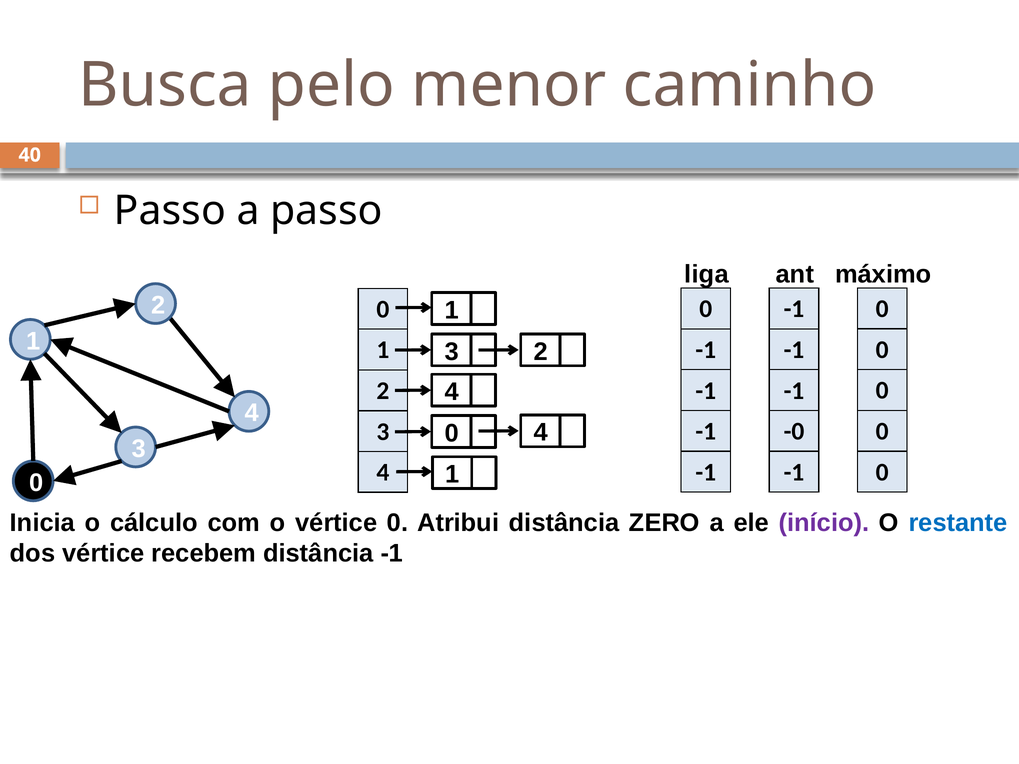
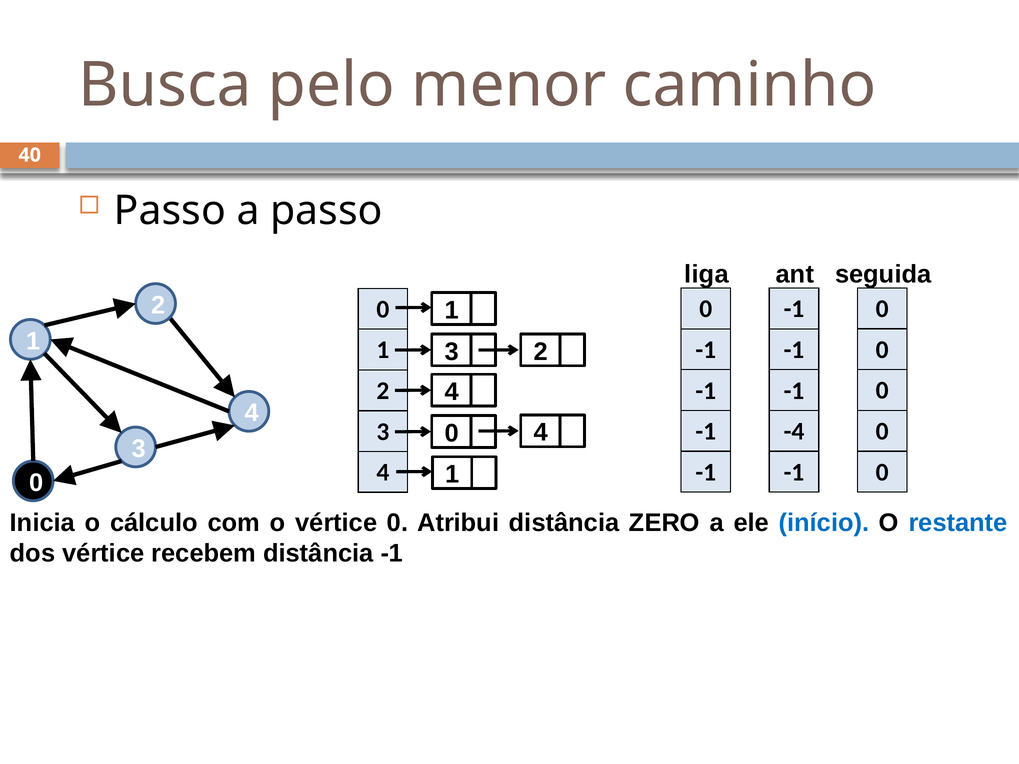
máximo: máximo -> seguida (883, 274)
-0: -0 -> -4 (794, 432)
início colour: purple -> blue (824, 523)
